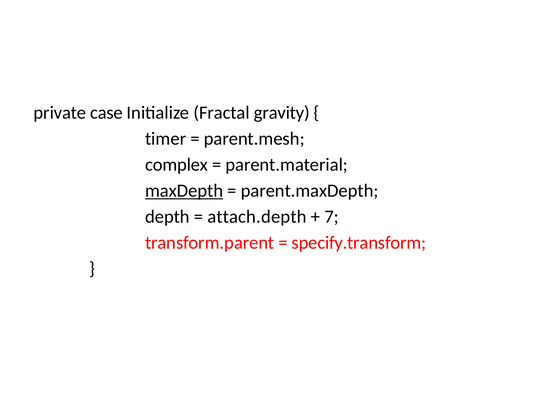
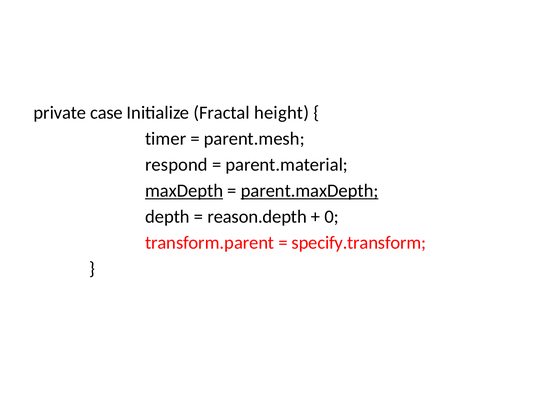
gravity: gravity -> height (282, 113)
complex: complex -> respond (176, 165)
parent.maxDepth underline: none -> present (310, 191)
attach.depth: attach.depth -> reason.depth (257, 217)
7: 7 -> 0 (332, 217)
